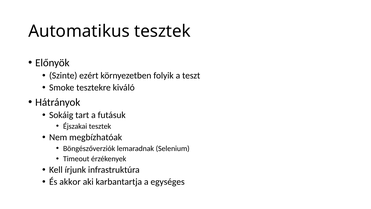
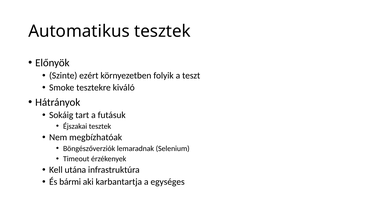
írjunk: írjunk -> utána (75, 170)
akkor: akkor -> bármi (70, 182)
